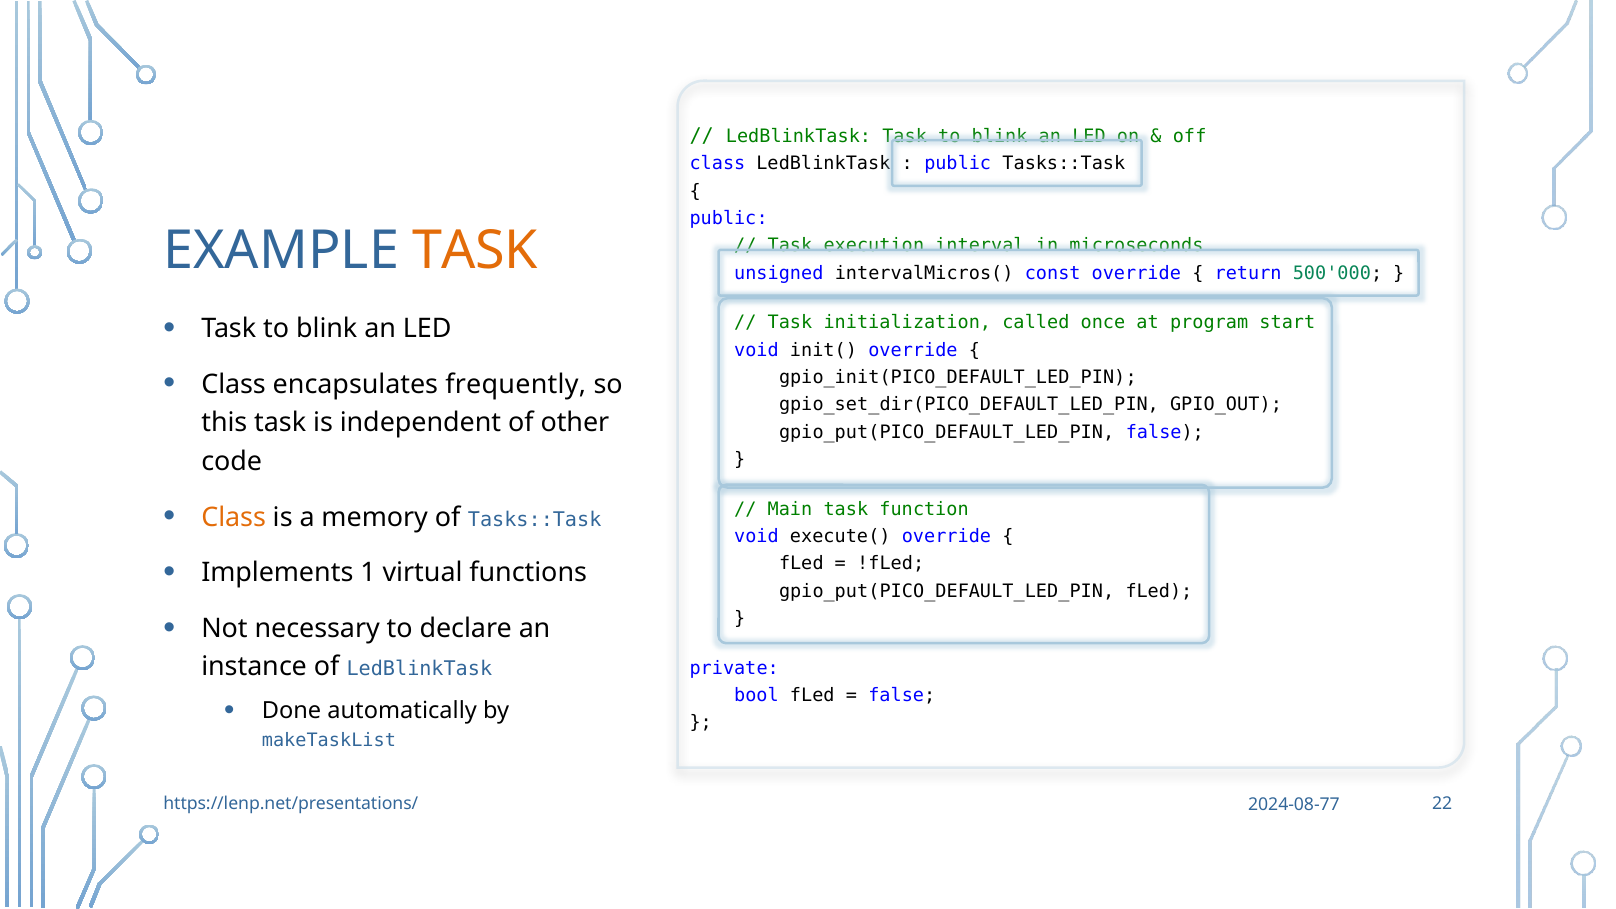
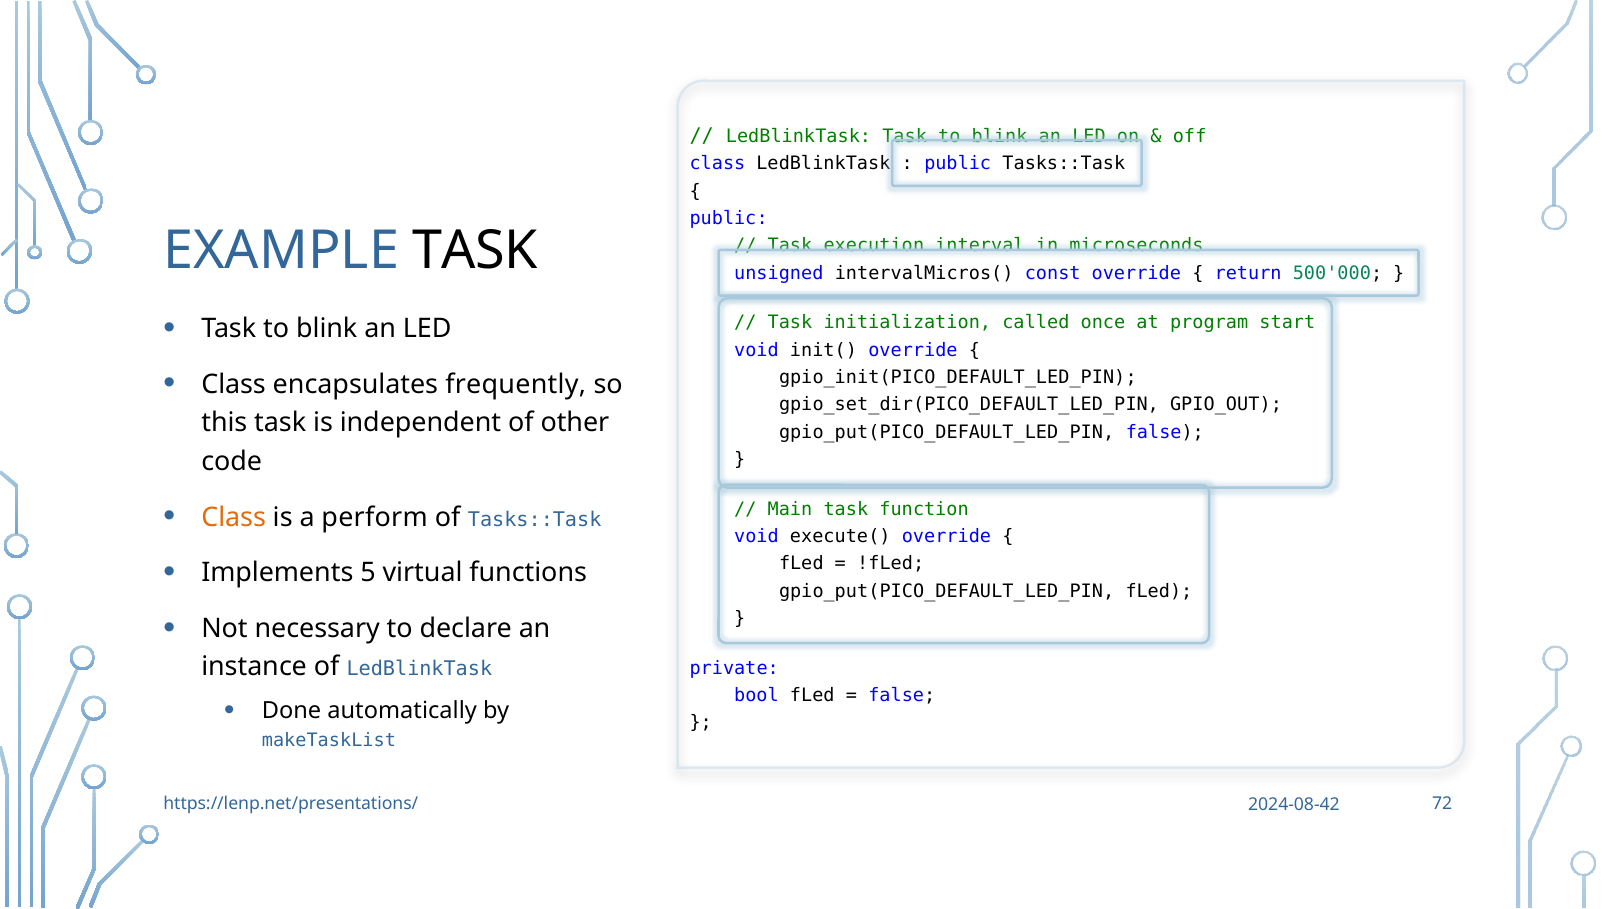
TASK colour: orange -> black (475, 250)
memory: memory -> perform (375, 517)
1: 1 -> 5 (368, 573)
22: 22 -> 72 (1442, 804)
2024-08-77: 2024-08-77 -> 2024-08-42 (1294, 805)
